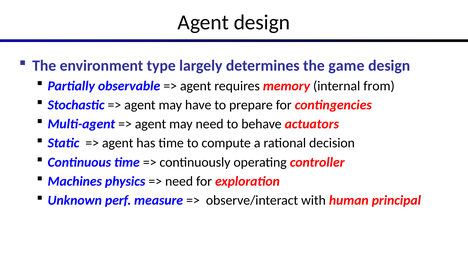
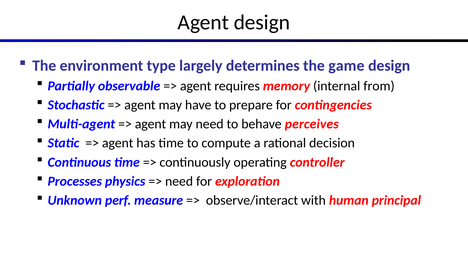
actuators: actuators -> perceives (312, 124)
Machines: Machines -> Processes (75, 181)
